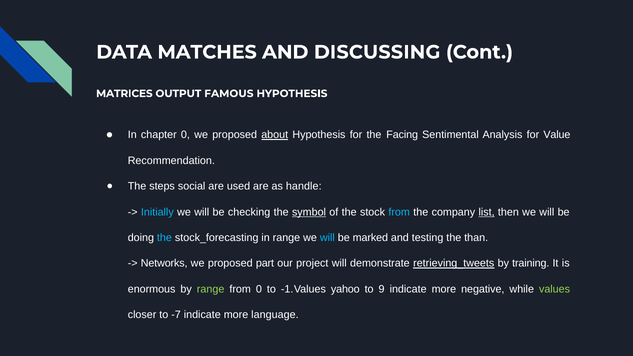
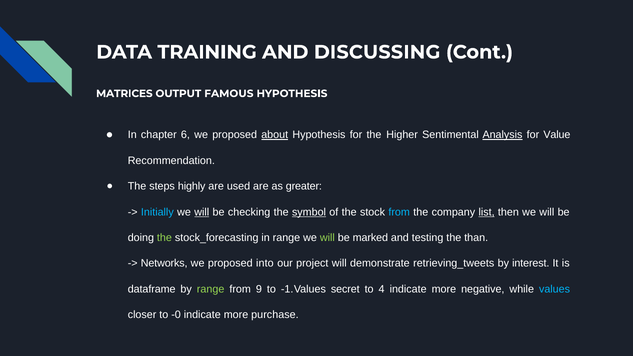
MATCHES: MATCHES -> TRAINING (207, 52)
chapter 0: 0 -> 6 (185, 135)
Facing: Facing -> Higher (402, 135)
Analysis underline: none -> present (502, 135)
social: social -> highly (192, 186)
handle: handle -> greater (304, 186)
will underline: none -> present (202, 212)
the colour: light blue -> light green (164, 238)
will colour: light blue -> light green (327, 238)
part: part -> into (265, 263)
retrieving_tweets underline: present -> none (454, 263)
training: training -> interest (531, 263)
enormous: enormous -> dataframe (152, 289)
from 0: 0 -> 9 (259, 289)
yahoo: yahoo -> secret (345, 289)
9: 9 -> 4 (382, 289)
values colour: light green -> light blue (555, 289)
-7: -7 -> -0 (176, 315)
language: language -> purchase (275, 315)
